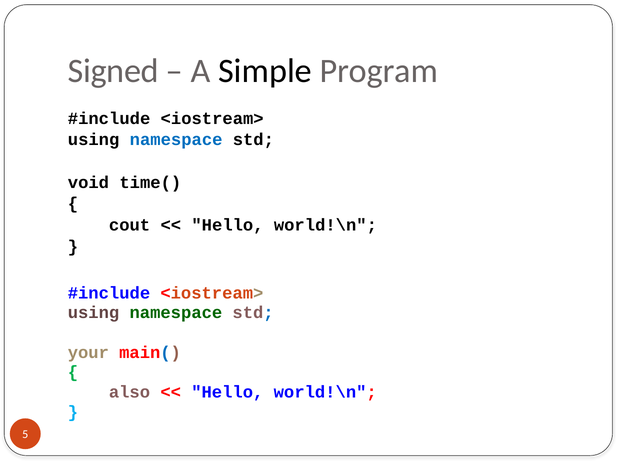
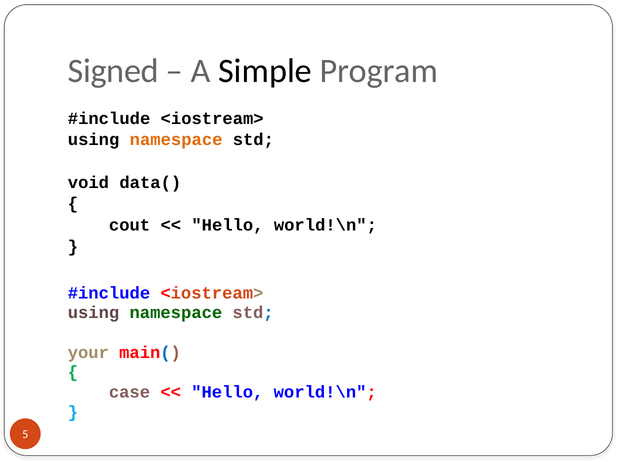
namespace colour: blue -> orange (176, 140)
time(: time( -> data( (150, 183)
also: also -> case (129, 393)
